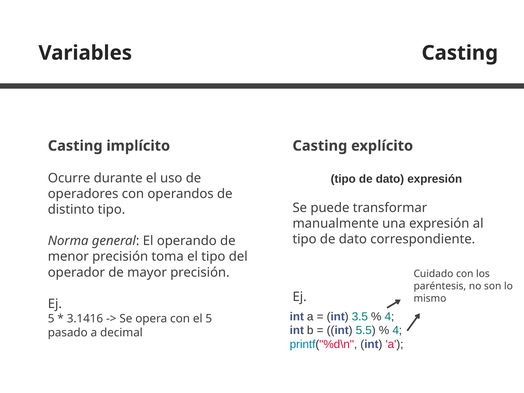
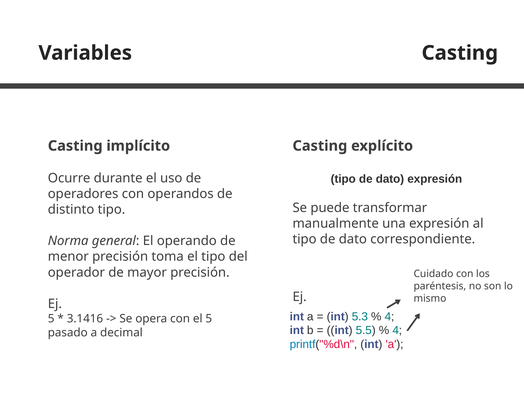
3.5: 3.5 -> 5.3 (360, 317)
